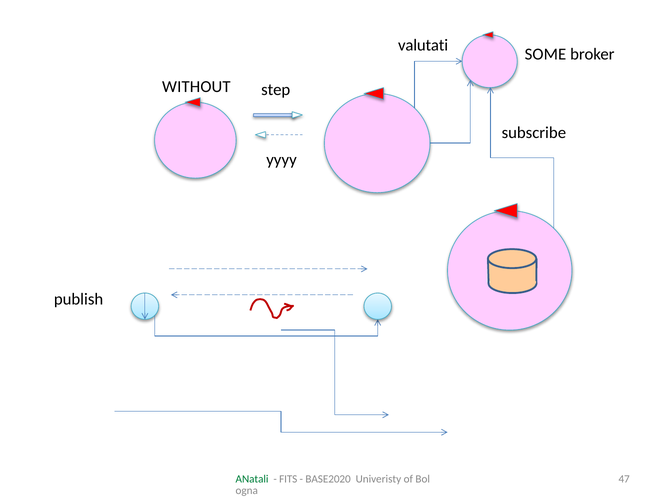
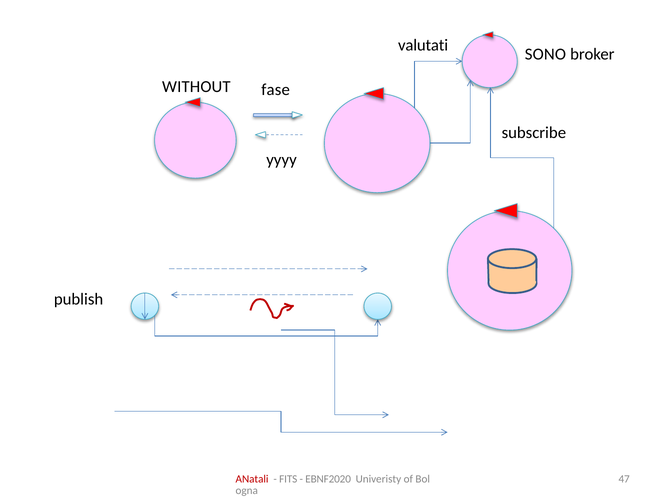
SOME: SOME -> SONO (545, 54)
step: step -> fase (276, 90)
ANatali colour: green -> red (252, 480)
BASE2020: BASE2020 -> EBNF2020 (328, 480)
